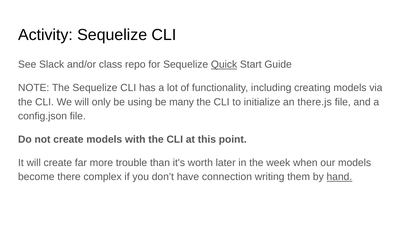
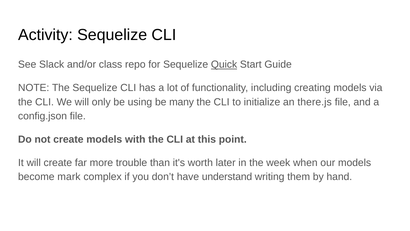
there: there -> mark (69, 177)
connection: connection -> understand (227, 177)
hand underline: present -> none (339, 177)
